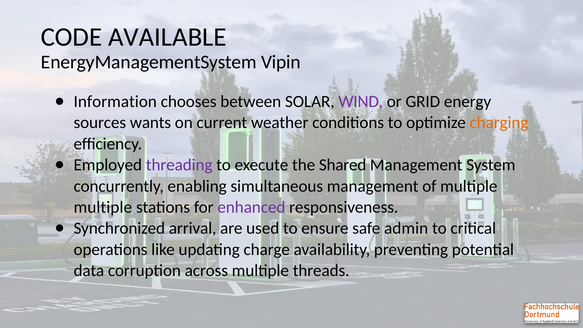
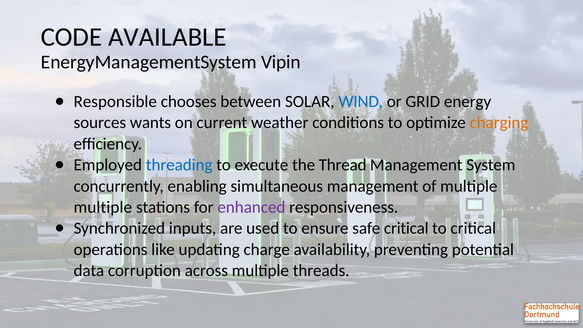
Information: Information -> Responsible (115, 102)
WIND colour: purple -> blue (361, 102)
threading colour: purple -> blue (179, 165)
Shared: Shared -> Thread (343, 165)
arrival: arrival -> inputs (193, 228)
safe admin: admin -> critical (406, 228)
